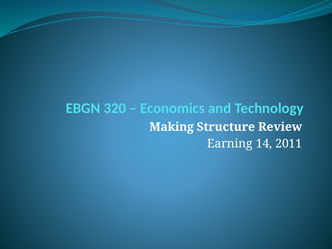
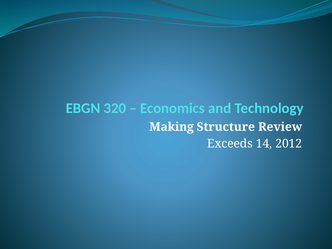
Earning: Earning -> Exceeds (230, 144)
2011: 2011 -> 2012 (289, 144)
